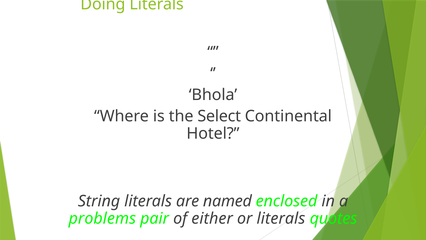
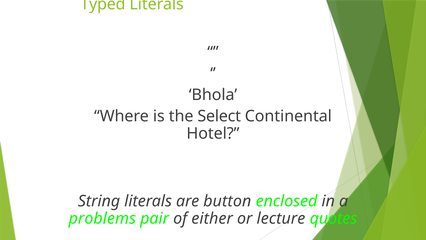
Doing: Doing -> Typed (103, 4)
named: named -> button (227, 201)
or literals: literals -> lecture (281, 218)
